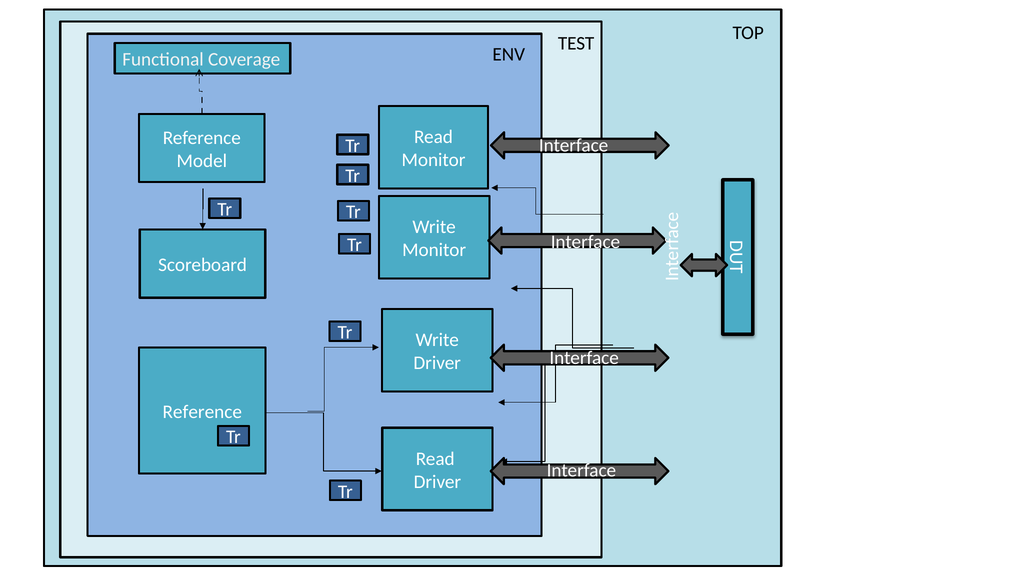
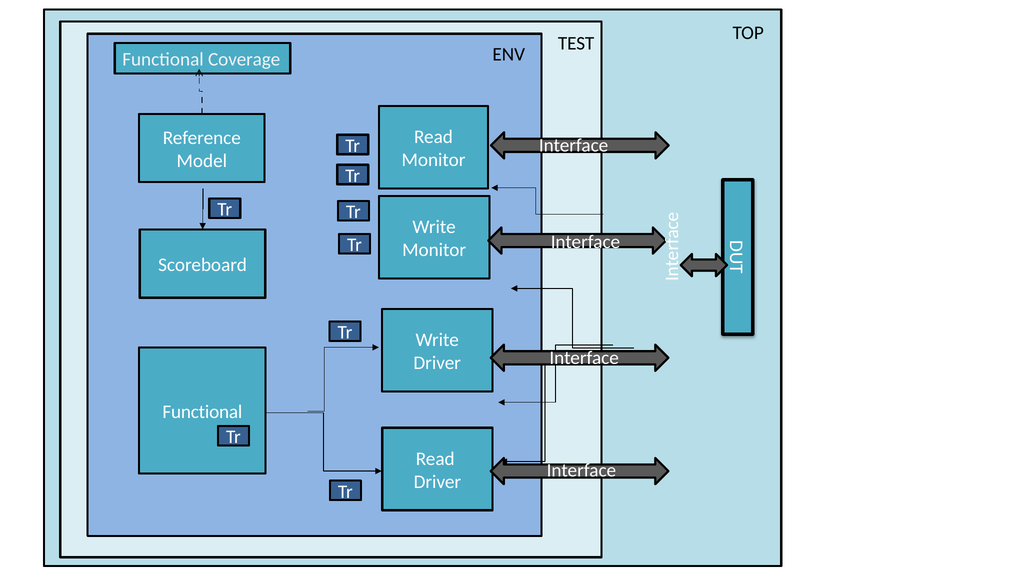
Reference: Reference -> Functional (202, 412)
